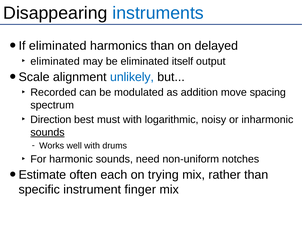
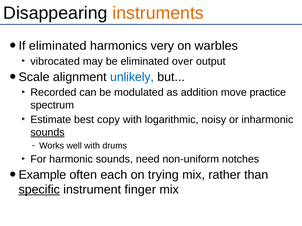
instruments colour: blue -> orange (158, 13)
harmonics than: than -> very (162, 46)
delayed: delayed -> warbles (216, 46)
eliminated: eliminated -> vibrocated (55, 61)
itself: itself -> over (182, 61)
spacing: spacing -> practice (268, 93)
Direction: Direction -> Estimate (51, 120)
must: must -> copy (108, 120)
Estimate: Estimate -> Example (42, 175)
specific underline: none -> present (39, 190)
